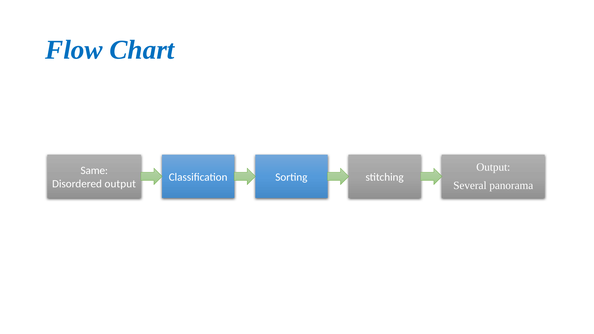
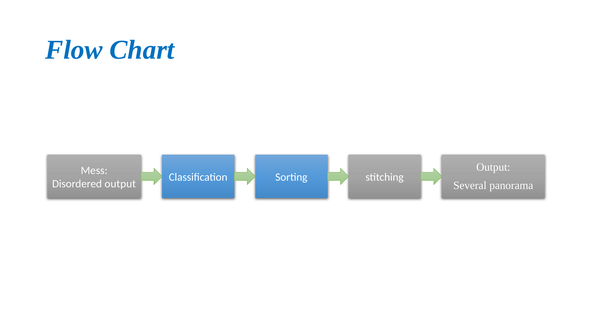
Same: Same -> Mess (94, 171)
